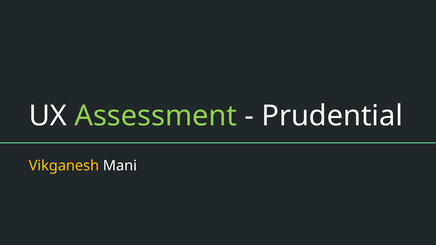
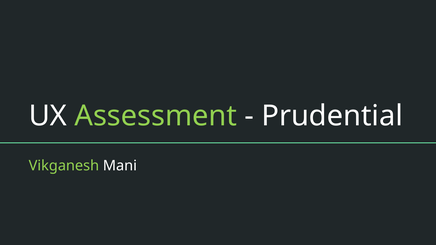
Vikganesh colour: yellow -> light green (64, 166)
